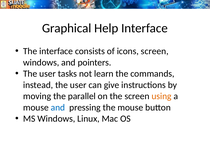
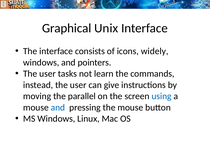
Help: Help -> Unix (106, 28)
icons screen: screen -> widely (155, 51)
using colour: orange -> blue (162, 96)
